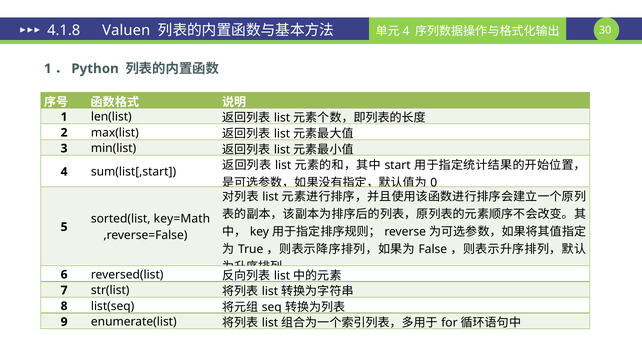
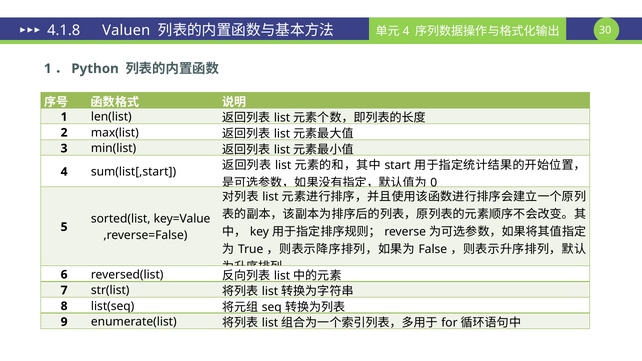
key=Math: key=Math -> key=Value (182, 219)
